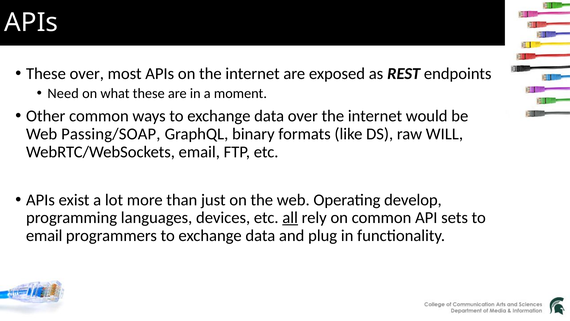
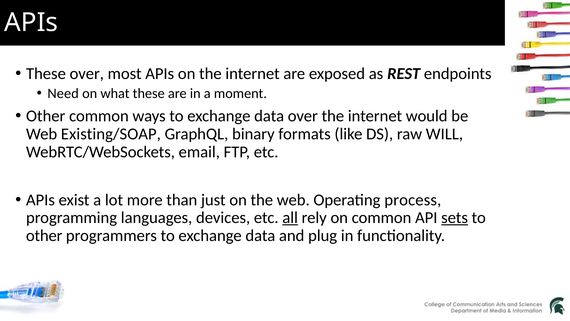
Passing/SOAP: Passing/SOAP -> Existing/SOAP (111, 134)
develop: develop -> process (413, 200)
sets underline: none -> present (455, 218)
email: email -> other (44, 236)
